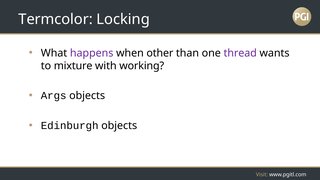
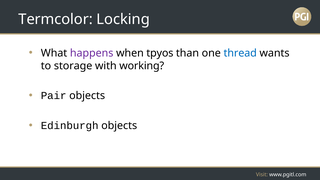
other: other -> tpyos (160, 53)
thread colour: purple -> blue (240, 53)
mixture: mixture -> storage (73, 66)
Args: Args -> Pair (54, 96)
